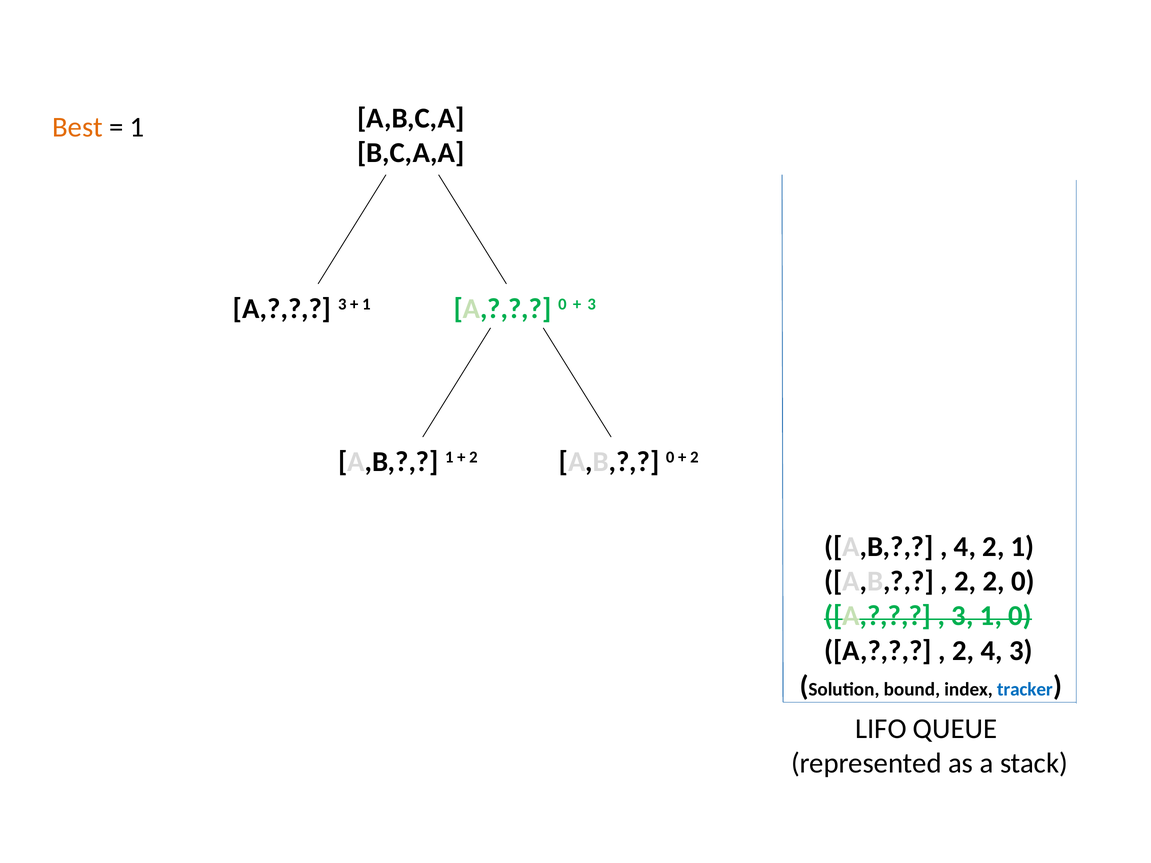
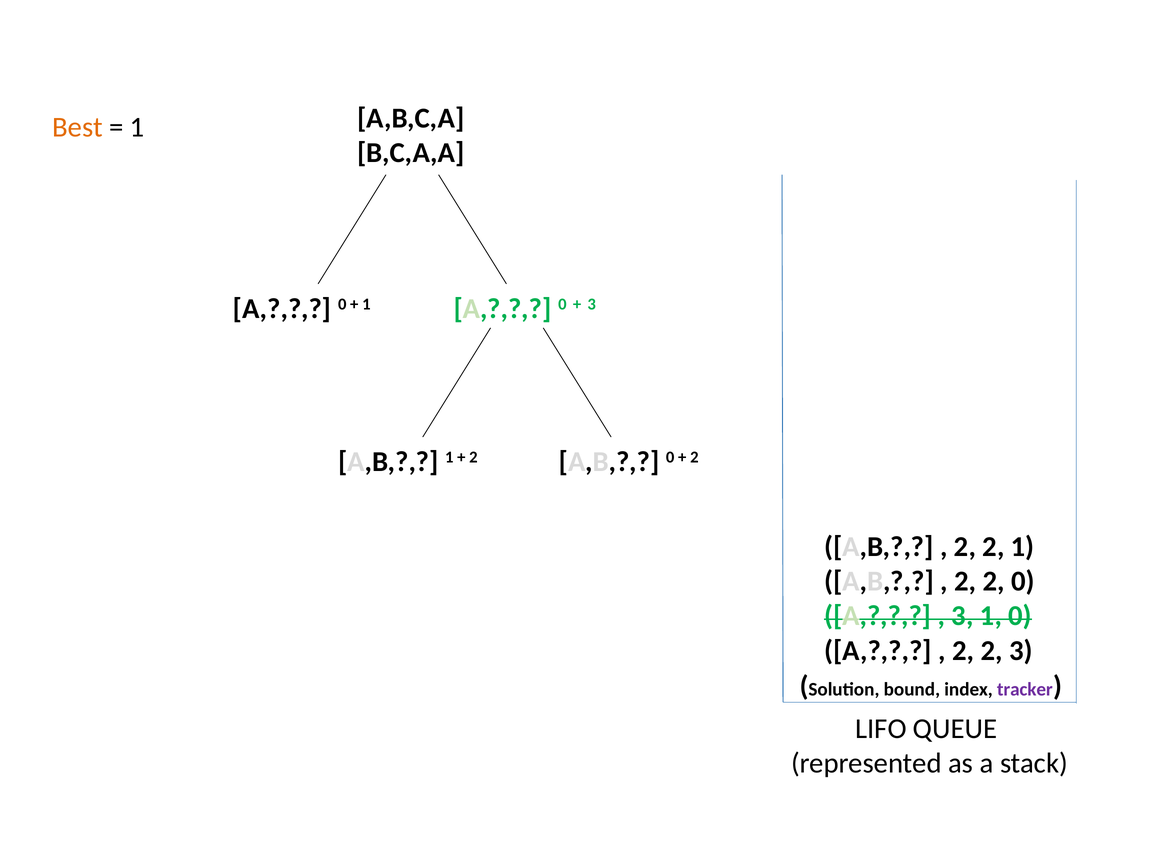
3: 3 -> 0 (342, 304)
4: 4 -> 2 (965, 547)
4: 4 -> 2 (992, 651)
tracker colour: blue -> purple (1025, 690)
